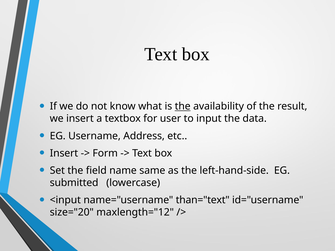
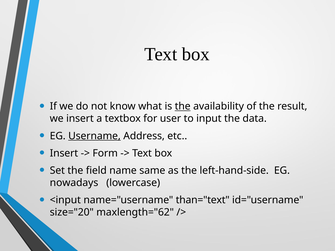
Username underline: none -> present (94, 136)
submitted: submitted -> nowadays (74, 183)
maxlength="12: maxlength="12 -> maxlength="62 (135, 212)
